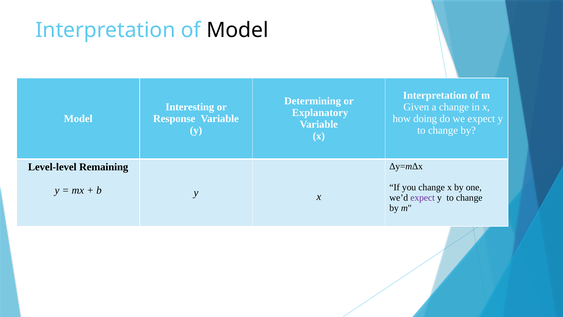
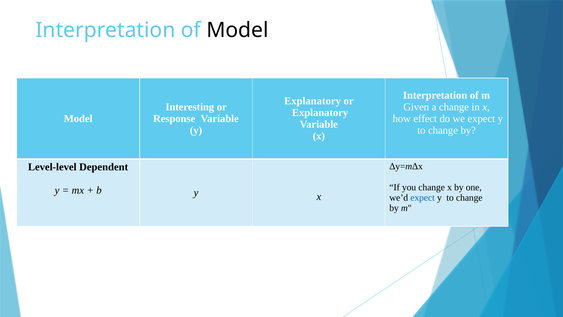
Determining: Determining -> Explanatory (313, 101)
doing: doing -> effect (425, 119)
Remaining: Remaining -> Dependent (104, 167)
expect colour: purple -> blue (423, 197)
